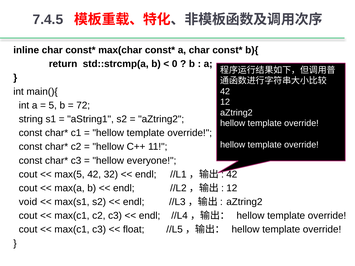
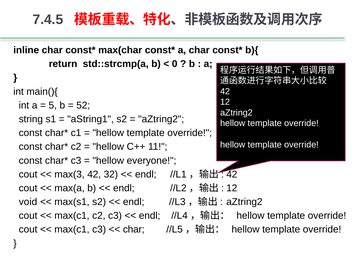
72: 72 -> 52 (83, 105)
max(5: max(5 -> max(3 (69, 174)
float: float -> char (134, 230)
